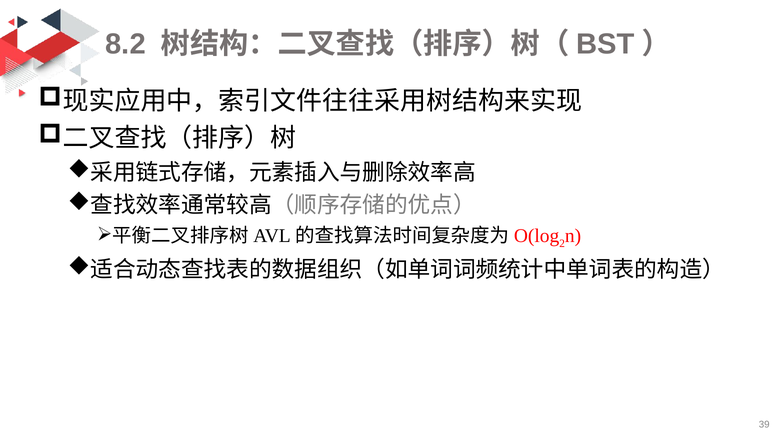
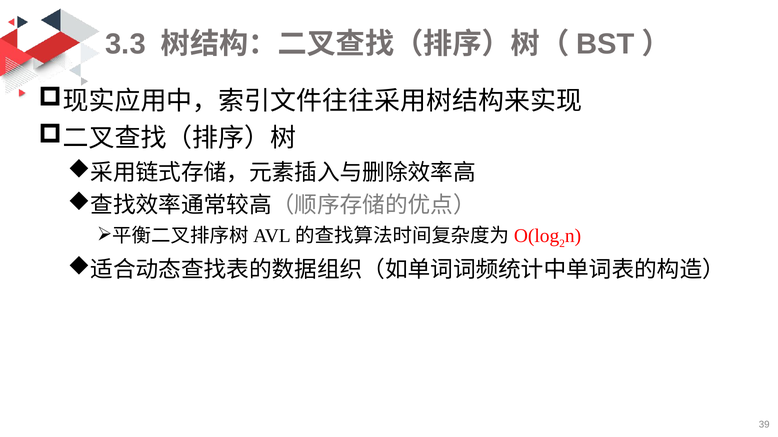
8.2: 8.2 -> 3.3 (125, 44)
